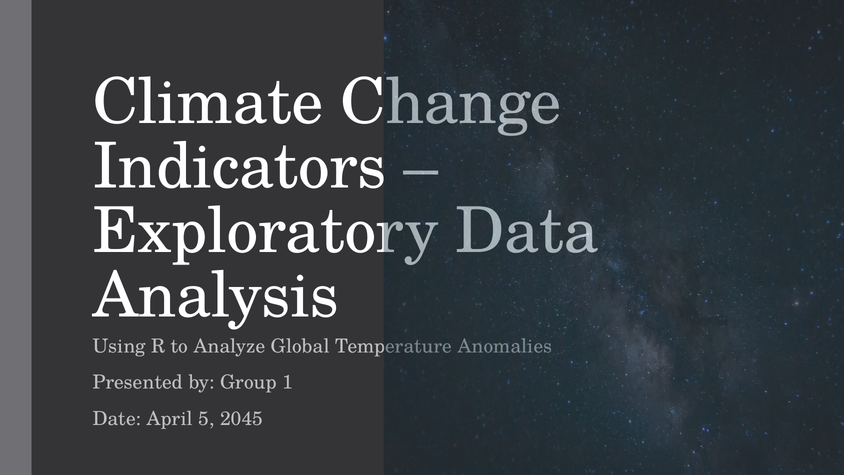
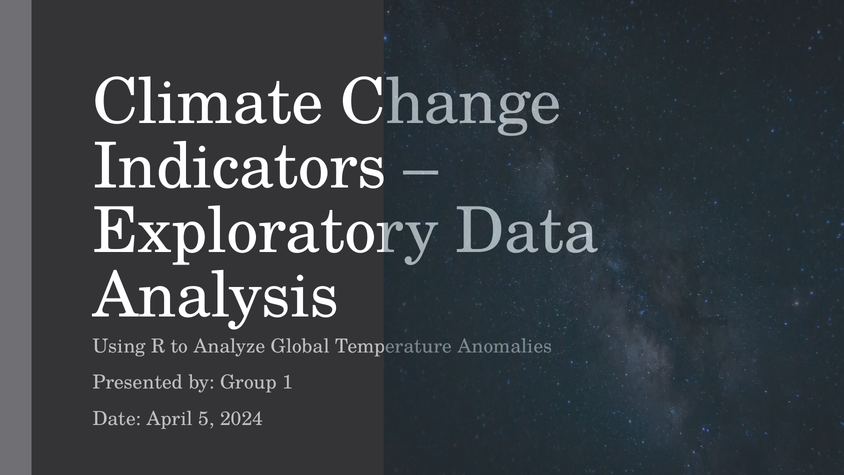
2045: 2045 -> 2024 (242, 418)
